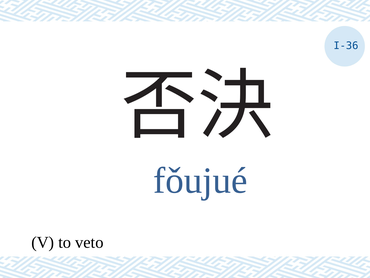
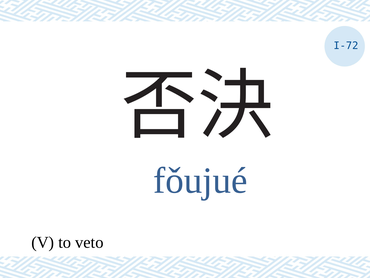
I-36: I-36 -> I-72 (346, 46)
